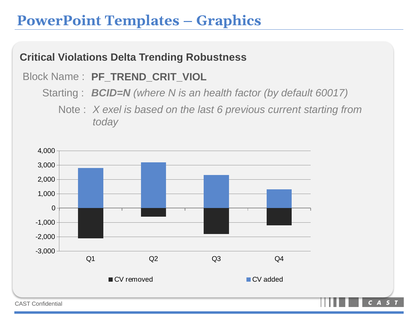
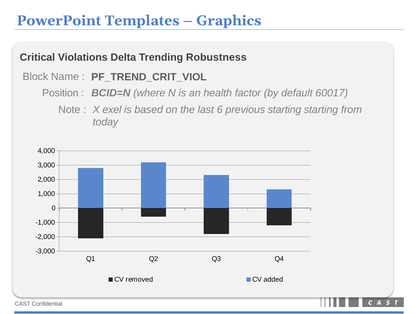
Starting: Starting -> Position (60, 93)
previous current: current -> starting (285, 109)
